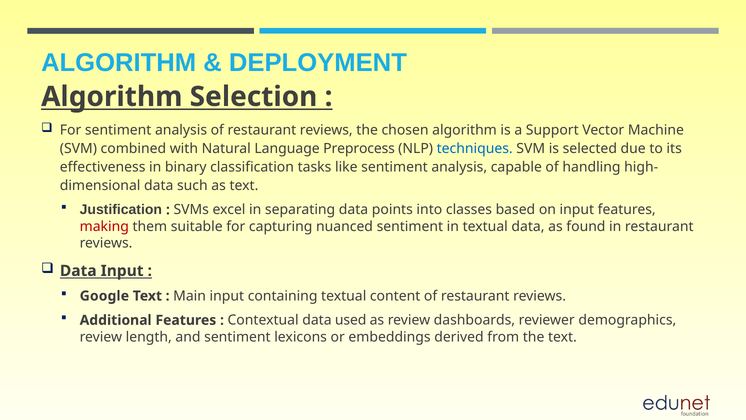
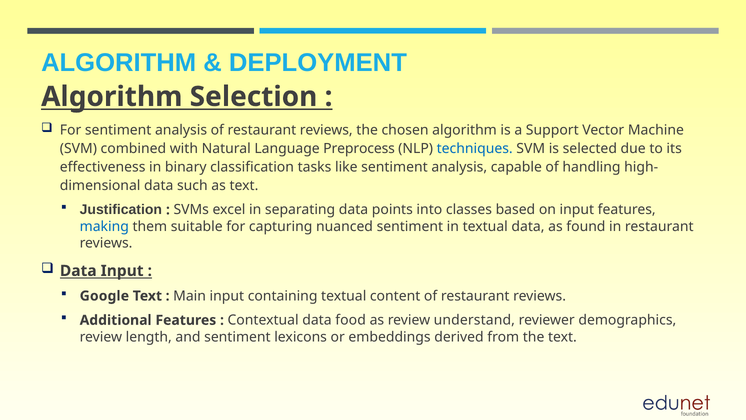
making colour: red -> blue (104, 226)
used: used -> food (351, 320)
dashboards: dashboards -> understand (474, 320)
